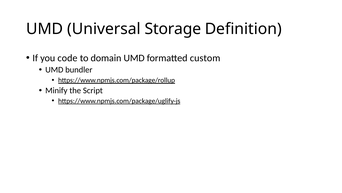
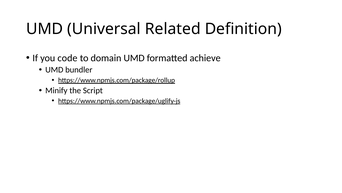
Storage: Storage -> Related (173, 29)
custom: custom -> achieve (205, 58)
